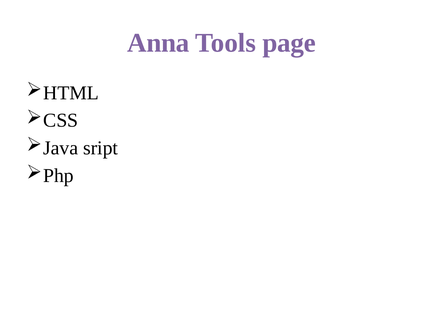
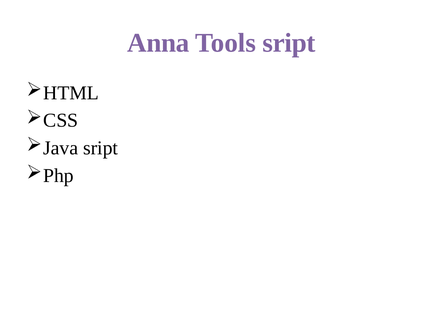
Tools page: page -> sript (289, 43)
